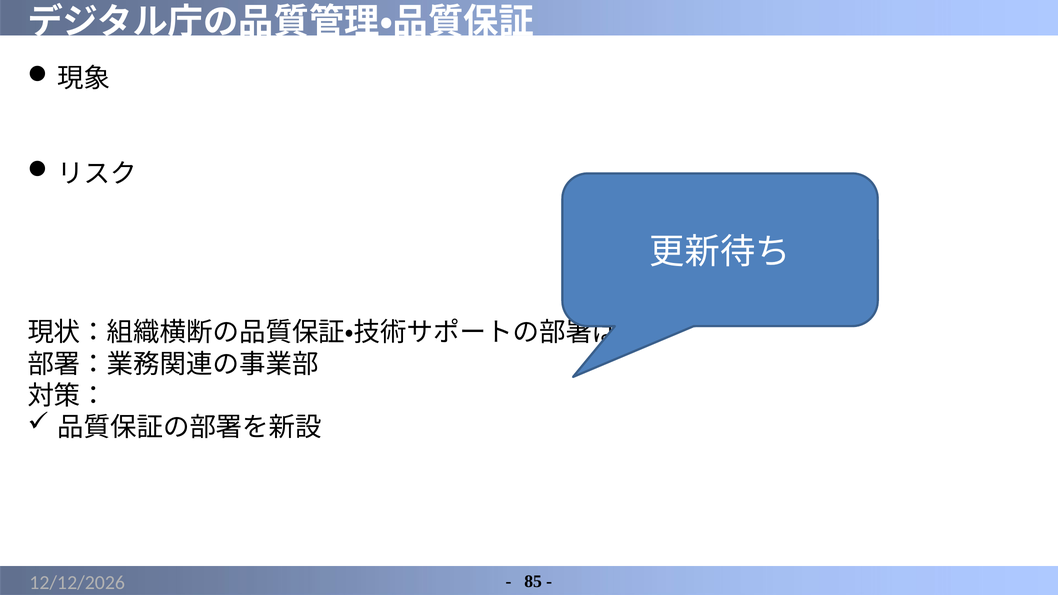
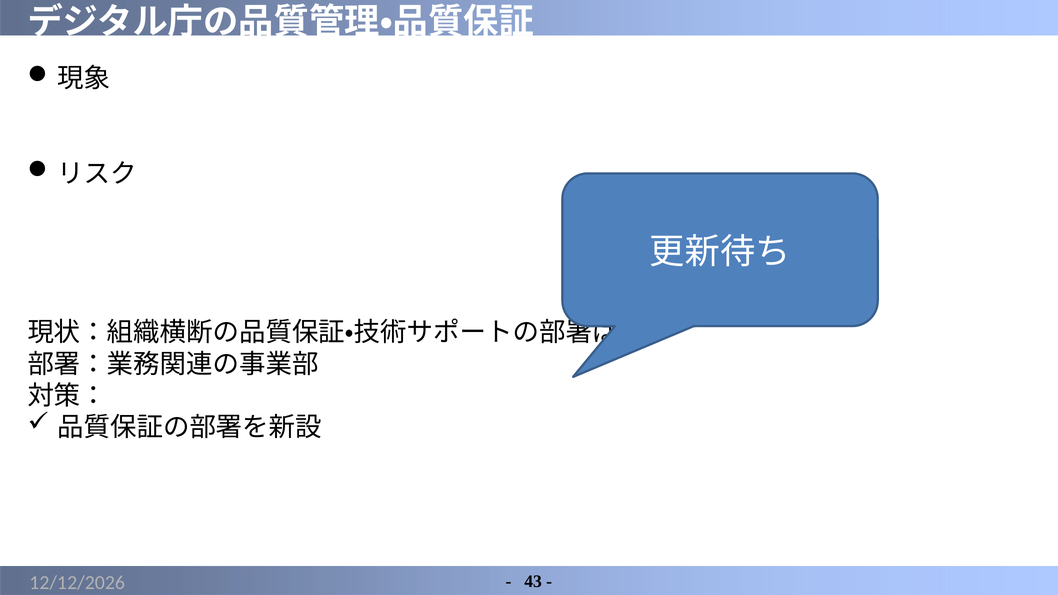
85: 85 -> 43 (533, 582)
